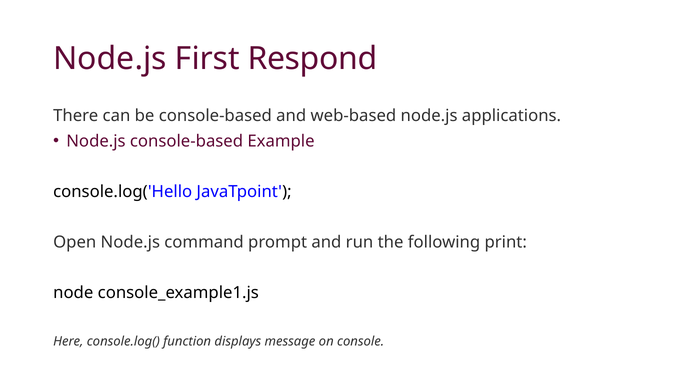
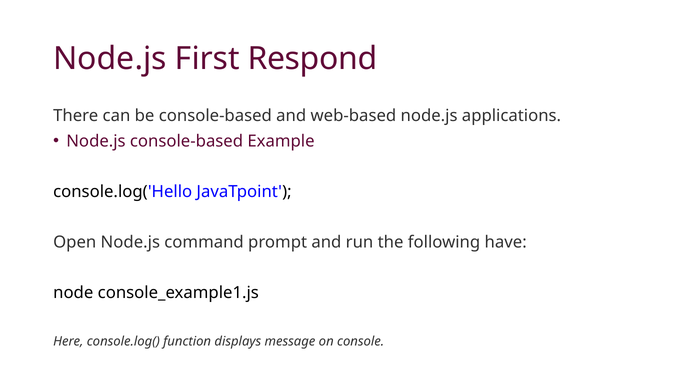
print: print -> have (506, 243)
